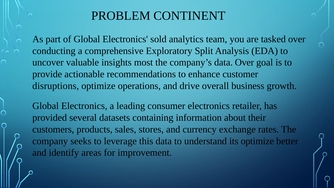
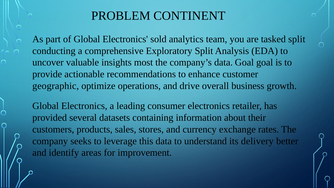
tasked over: over -> split (297, 39)
data Over: Over -> Goal (244, 62)
disruptions: disruptions -> geographic (56, 86)
its optimize: optimize -> delivery (257, 141)
